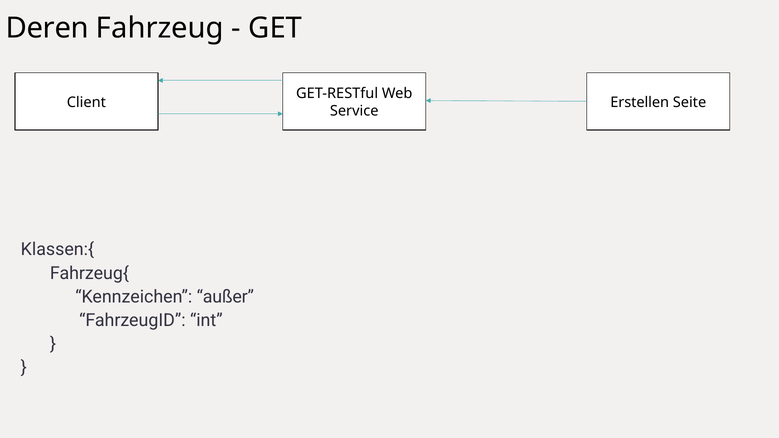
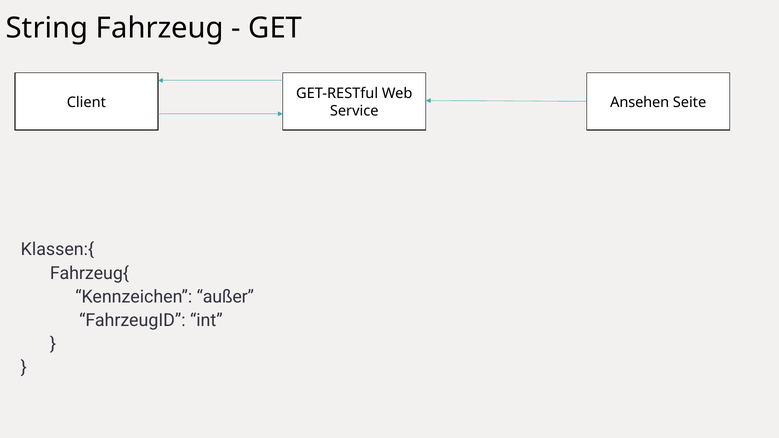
Deren: Deren -> String (47, 28)
Erstellen: Erstellen -> Ansehen (640, 102)
